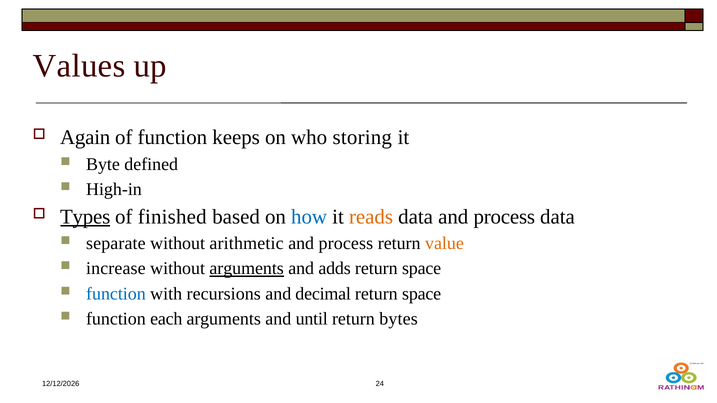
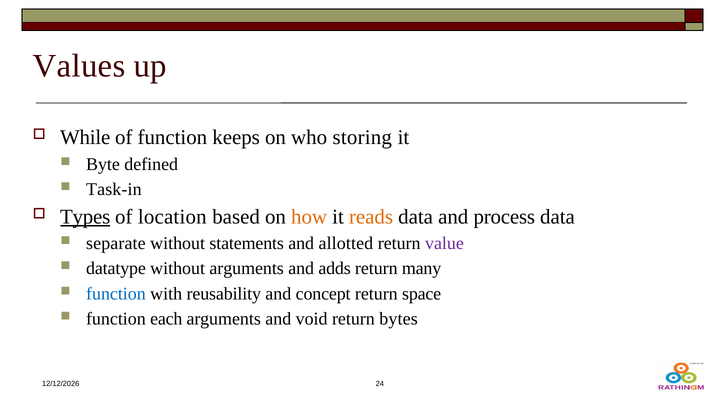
Again: Again -> While (85, 138)
High-in: High-in -> Task-in (114, 189)
finished: finished -> location (172, 217)
how colour: blue -> orange (309, 217)
arithmetic: arithmetic -> statements (247, 244)
process: process -> allotted (346, 244)
value colour: orange -> purple (444, 244)
increase: increase -> datatype (116, 269)
arguments underline: present -> none (247, 269)
space: space -> many (422, 269)
recursions: recursions -> reusability (224, 294)
decimal: decimal -> concept (323, 294)
until: until -> void (312, 319)
